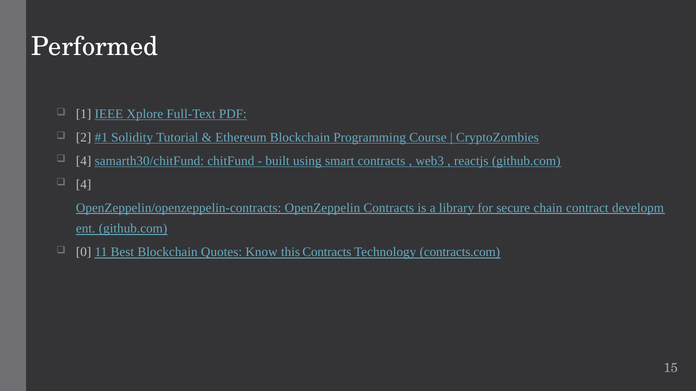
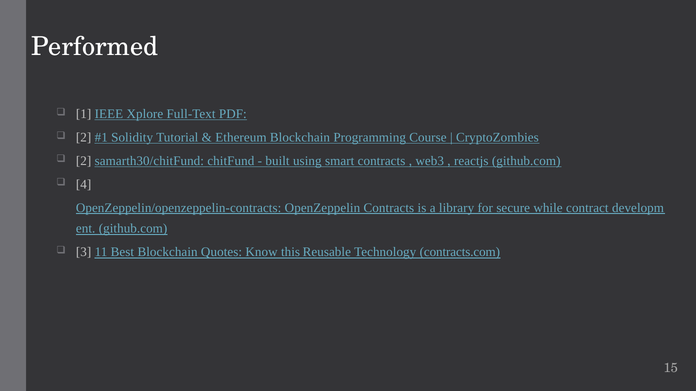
4: 4 -> 2 (84, 161)
chain: chain -> while (548, 208)
0: 0 -> 3 (84, 252)
this Contracts: Contracts -> Reusable (327, 252)
